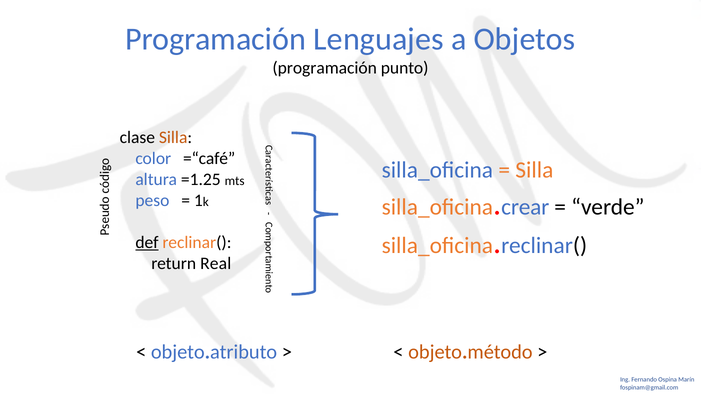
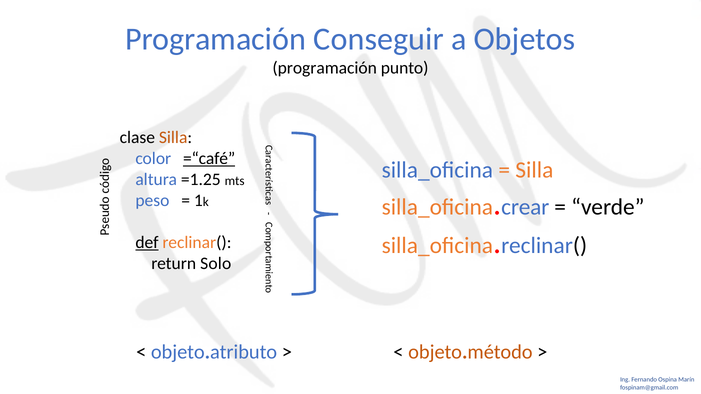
Lenguajes: Lenguajes -> Conseguir (379, 39)
=“café underline: none -> present (209, 159)
Real: Real -> Solo (216, 264)
